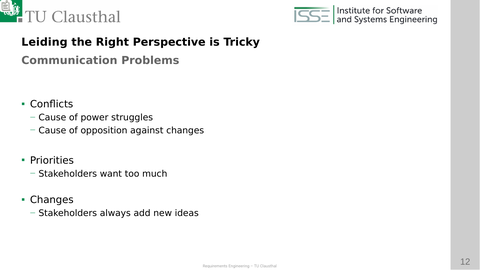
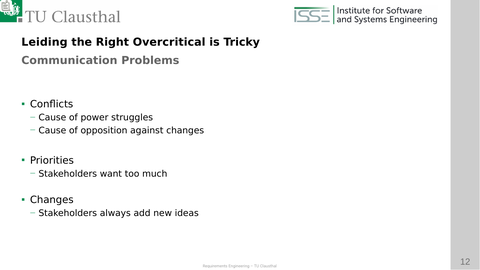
Perspective: Perspective -> Overcritical (169, 42)
